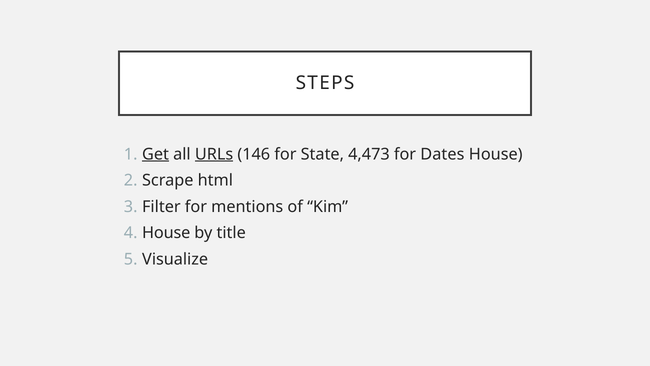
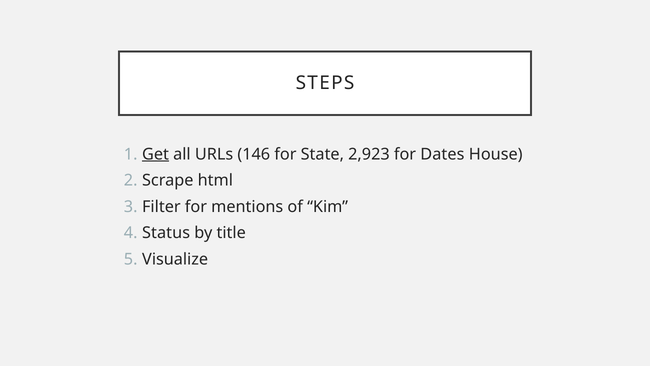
URLs underline: present -> none (214, 154)
4,473: 4,473 -> 2,923 (369, 154)
House: House -> Status (166, 233)
